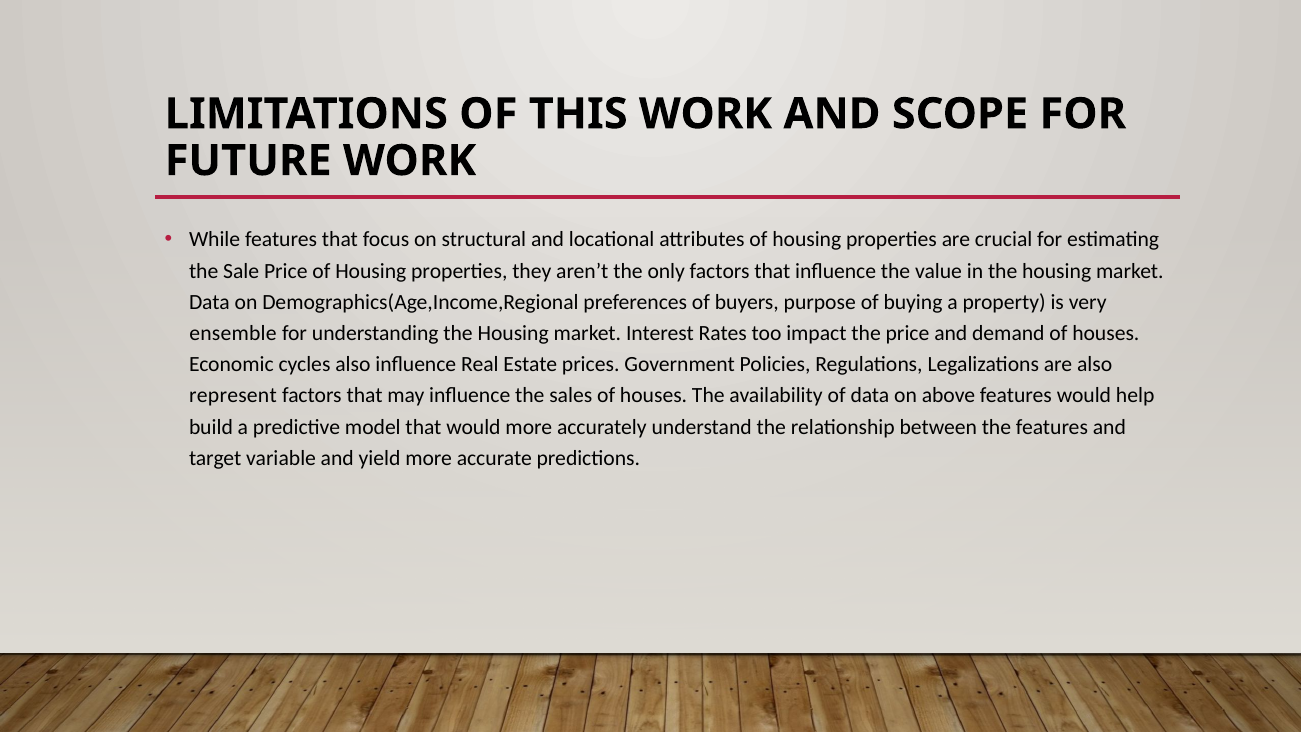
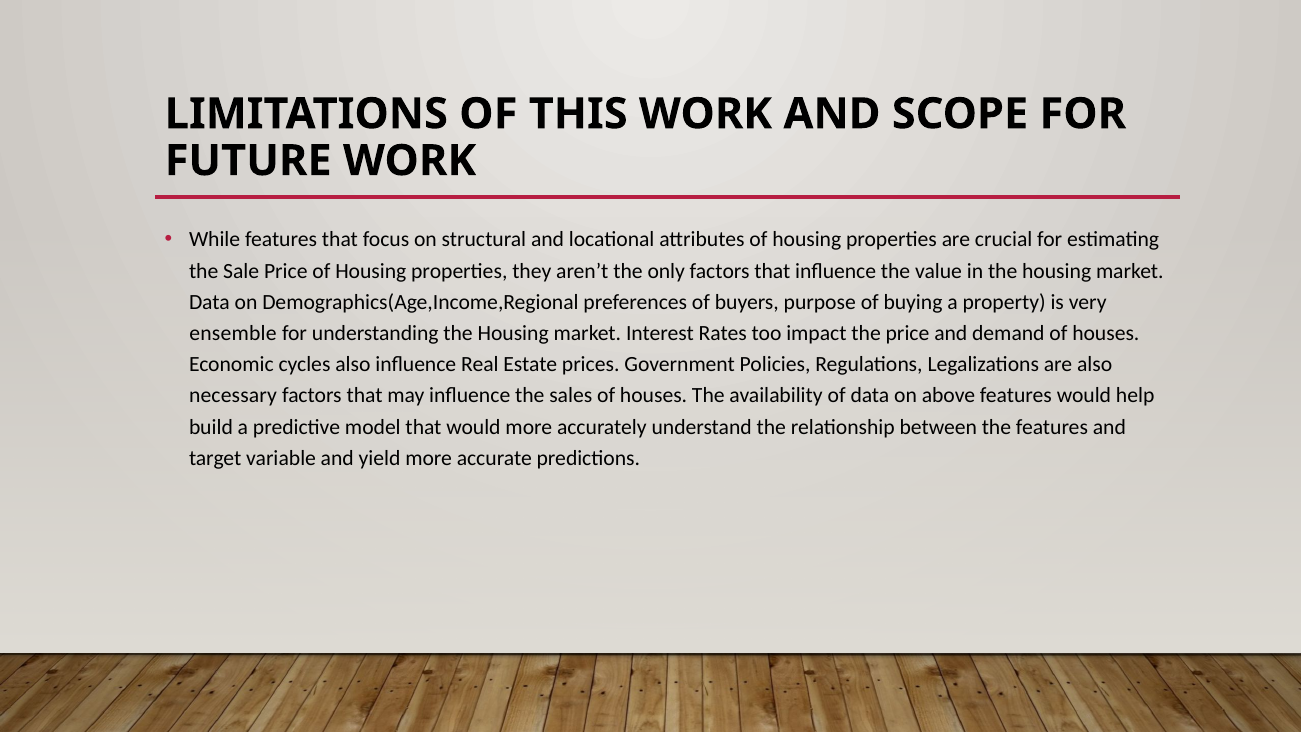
represent: represent -> necessary (233, 396)
